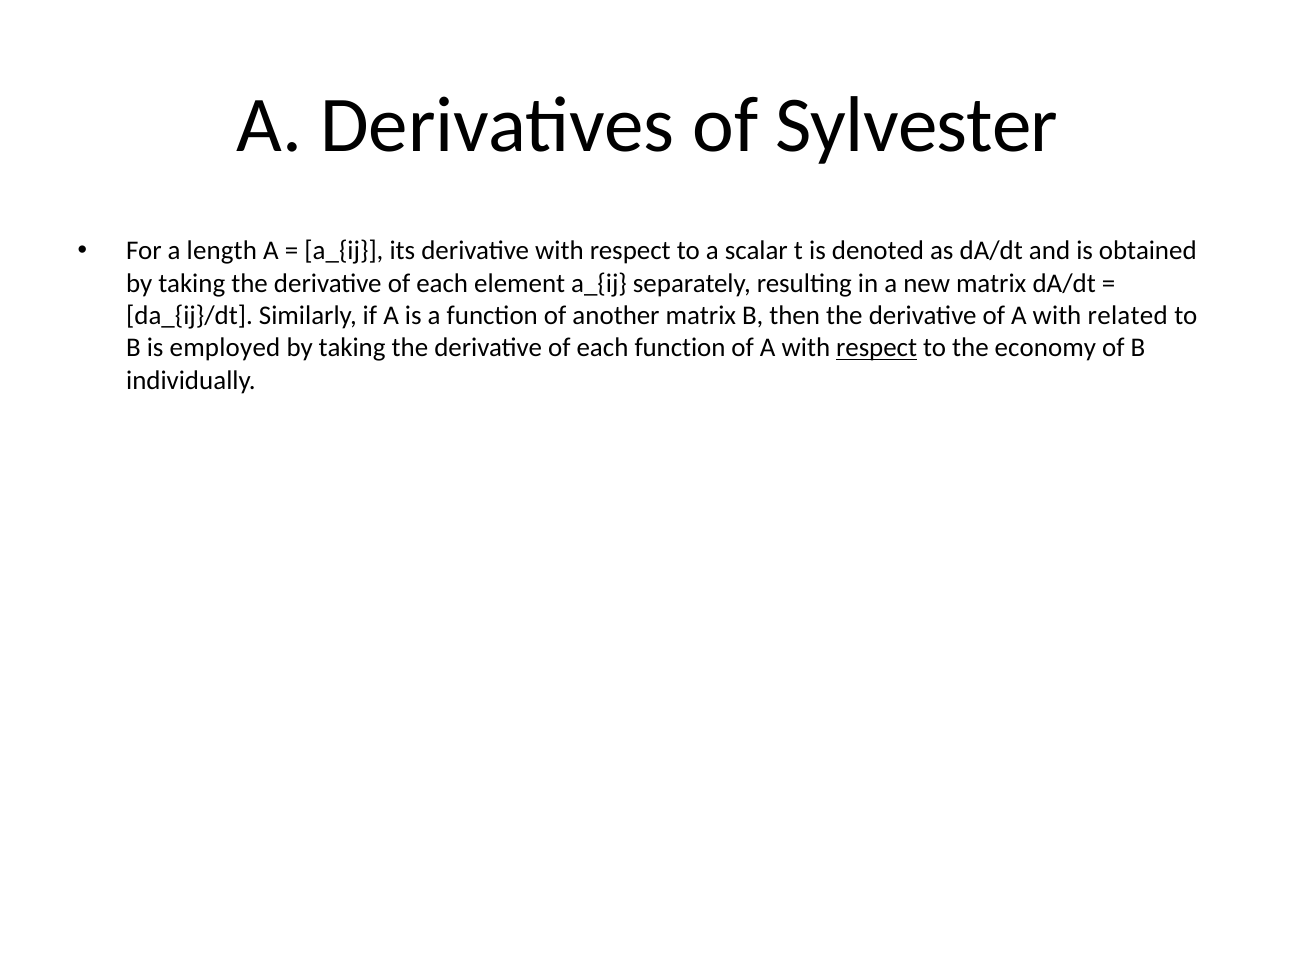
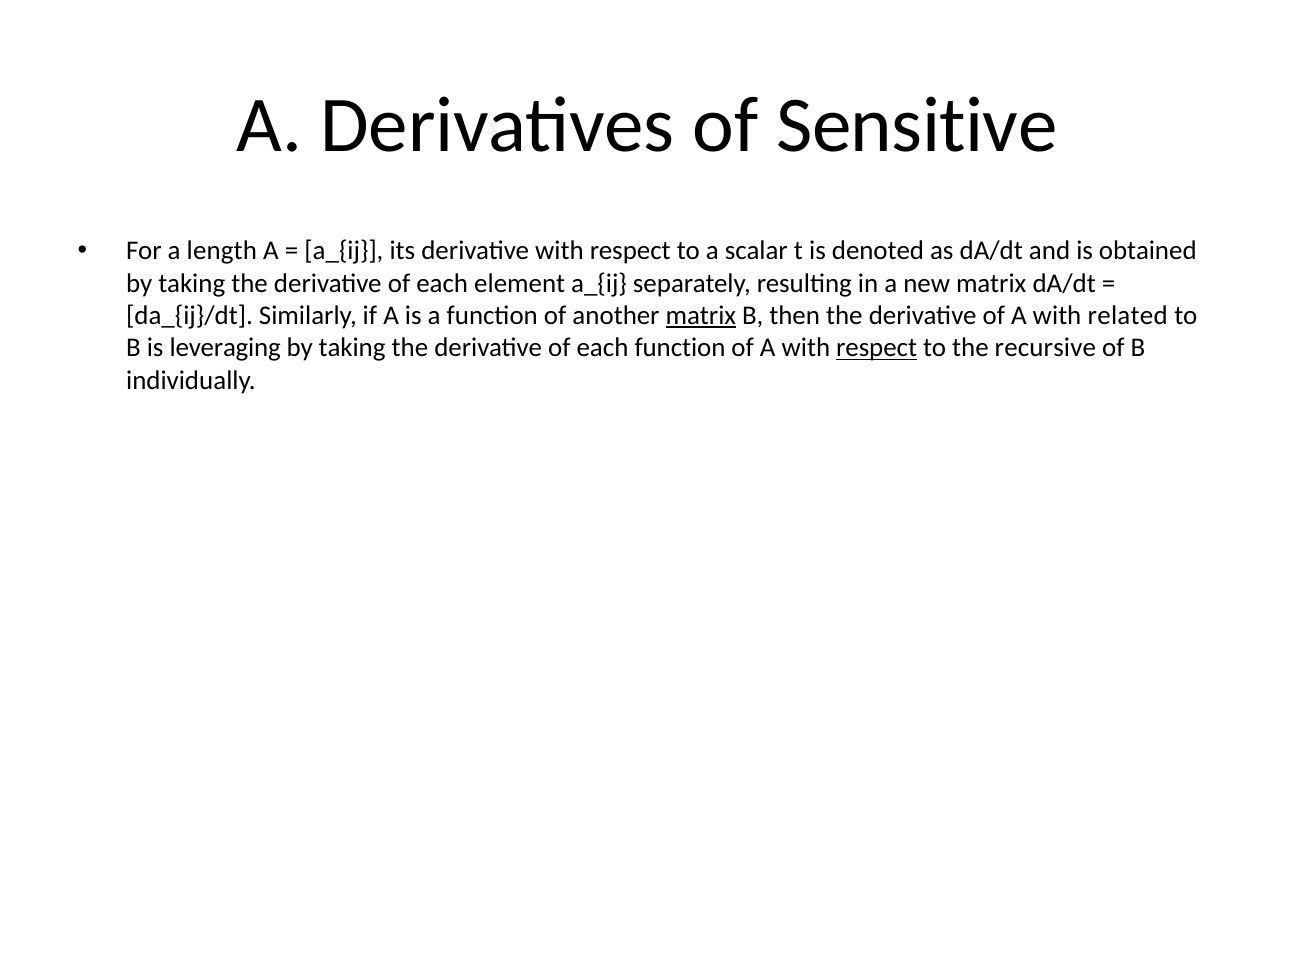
Sylvester: Sylvester -> Sensitive (917, 125)
matrix underline: none -> present (701, 316)
employed: employed -> leveraging (225, 348)
economy: economy -> recursive (1045, 348)
